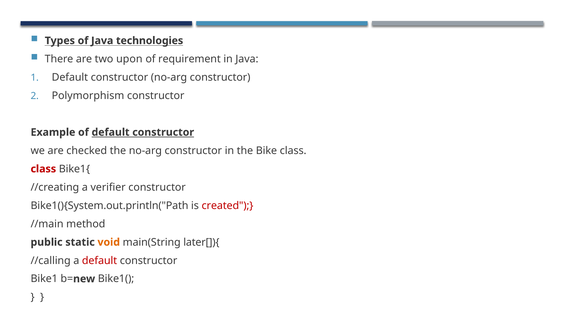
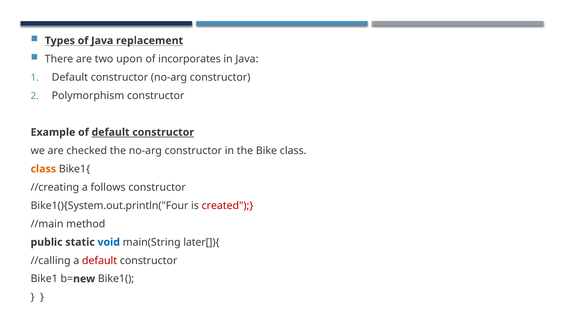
technologies: technologies -> replacement (150, 41)
requirement: requirement -> incorporates (190, 59)
class colour: red -> orange (43, 169)
verifier: verifier -> follows (108, 187)
Bike1(){System.out.println("Path: Bike1(){System.out.println("Path -> Bike1(){System.out.println("Four (109, 206)
void colour: orange -> blue (109, 242)
